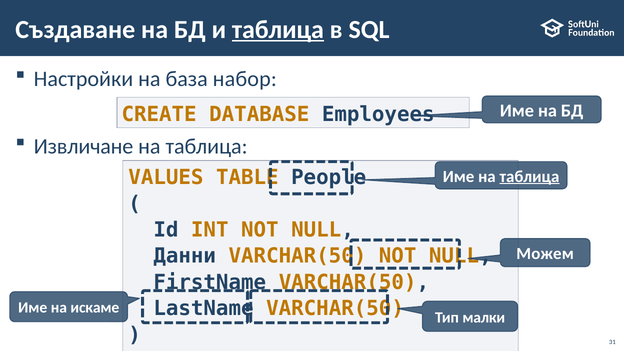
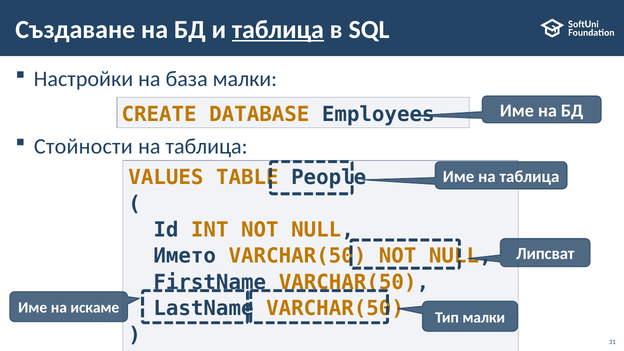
база набор: набор -> малки (245, 79)
Извличане: Извличане -> Стойности (83, 147)
таблица underline: present -> none (529, 176)
Можем: Можем -> Липсват (545, 254)
Данни: Данни -> Името (185, 256)
